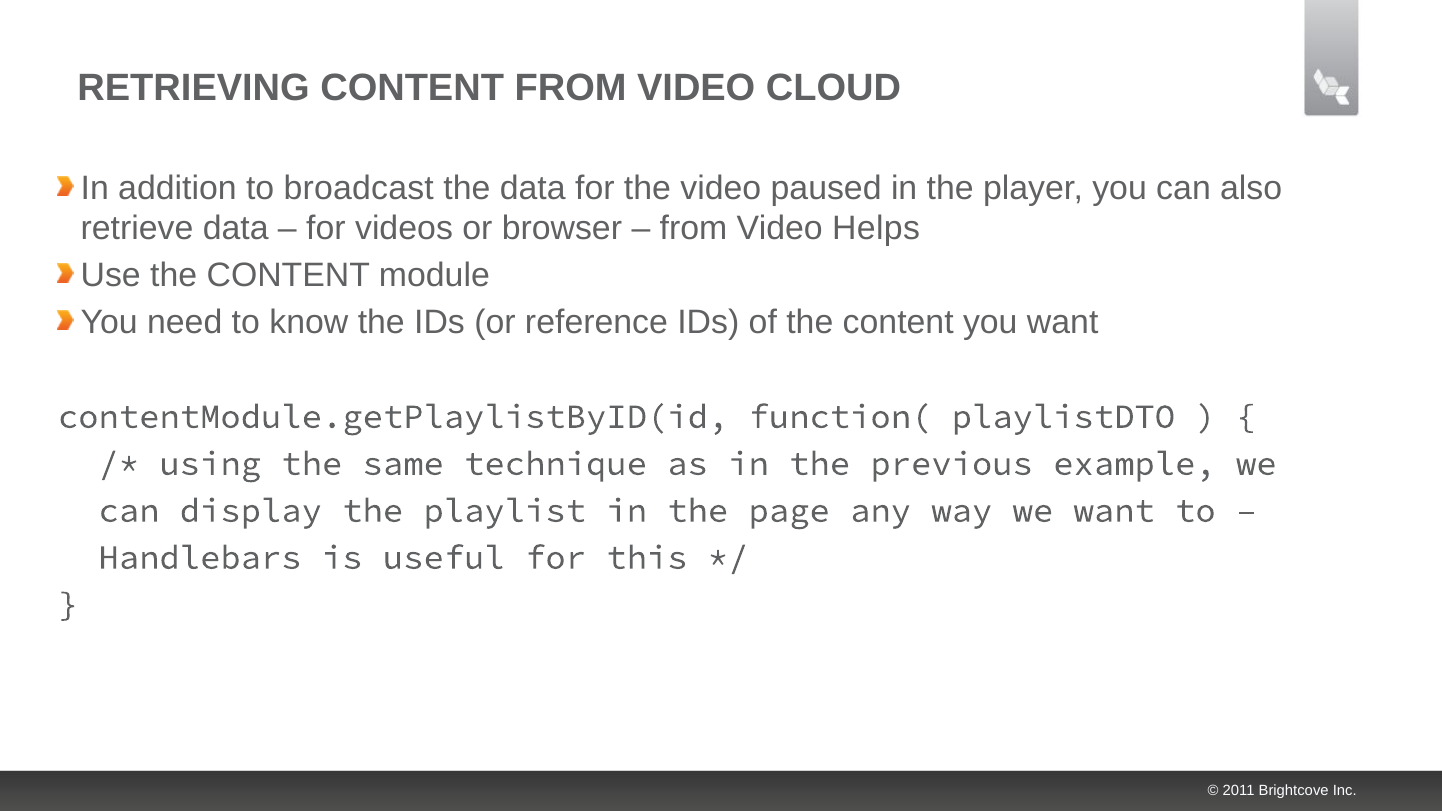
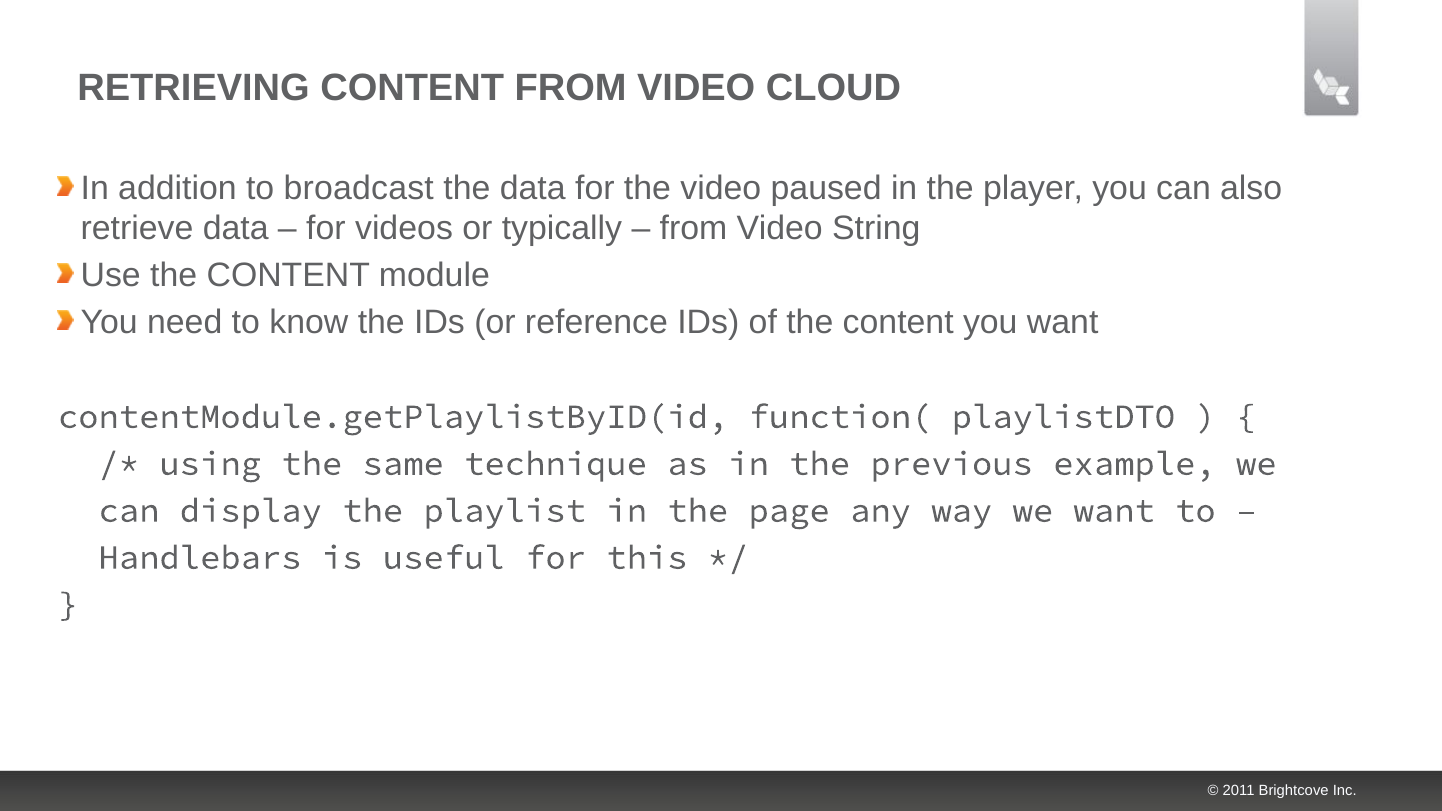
browser: browser -> typically (562, 229)
Helps: Helps -> String (876, 229)
